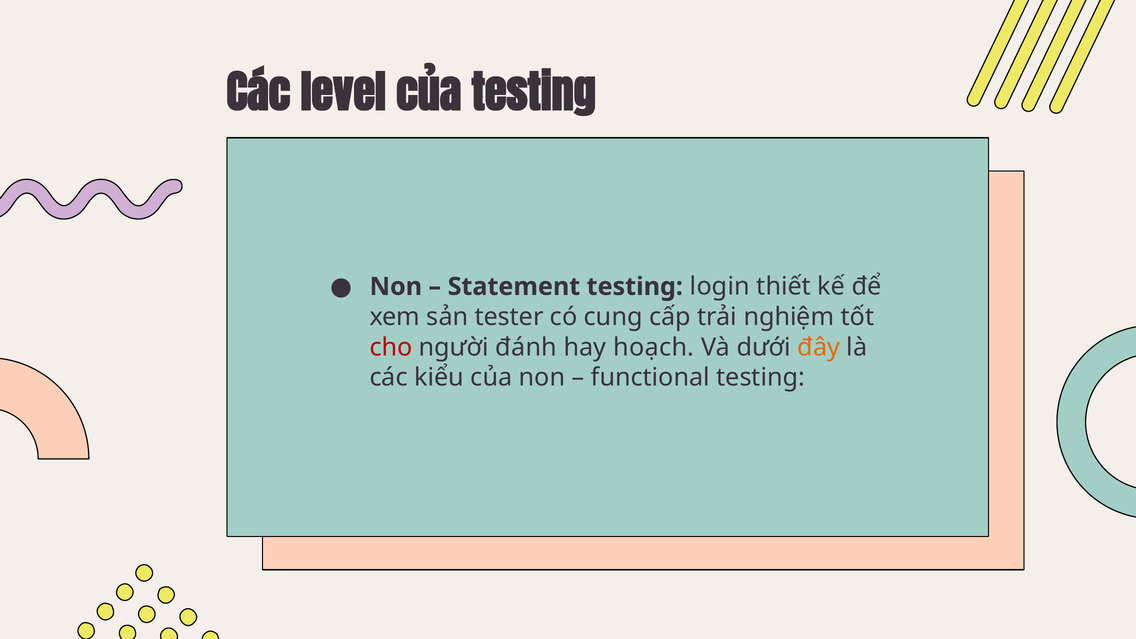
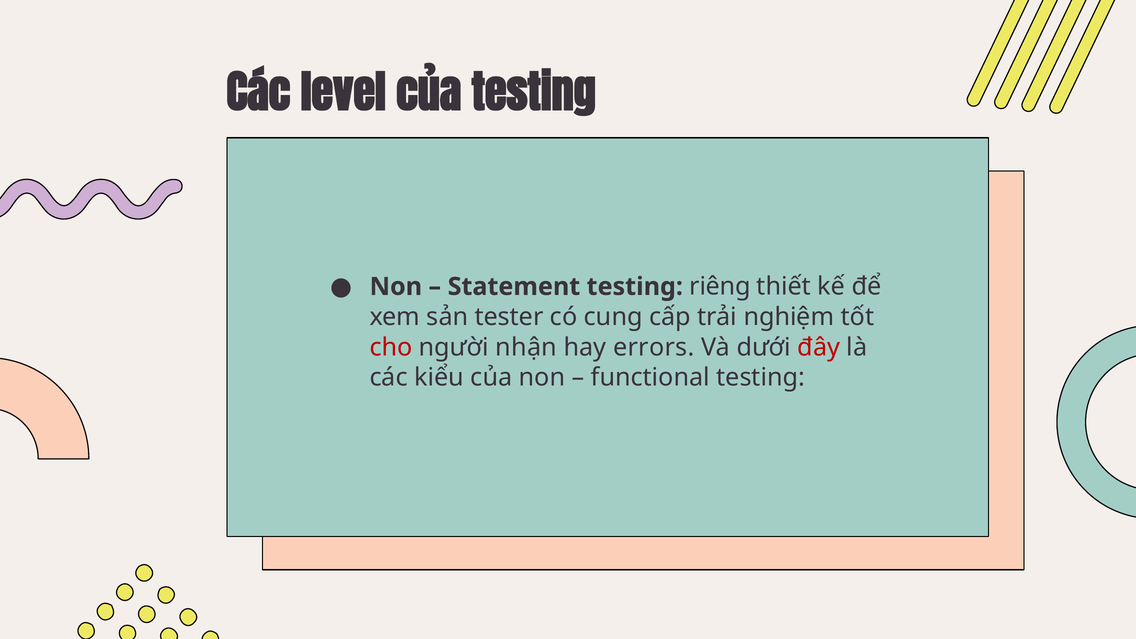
login: login -> riêng (720, 287)
đánh: đánh -> nhận (526, 347)
hoạch: hoạch -> errors (654, 347)
đây colour: orange -> red (819, 347)
